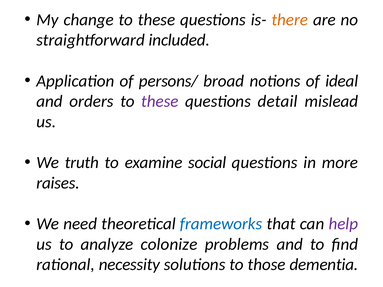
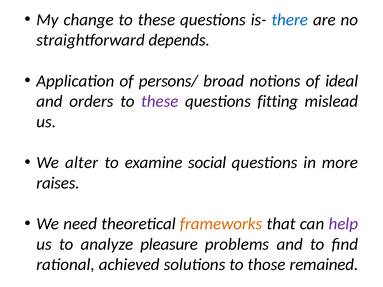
there colour: orange -> blue (290, 20)
included: included -> depends (179, 40)
detail: detail -> fitting (278, 101)
truth: truth -> alter (82, 163)
frameworks colour: blue -> orange (221, 224)
colonize: colonize -> pleasure (169, 244)
necessity: necessity -> achieved (129, 265)
dementia: dementia -> remained (324, 265)
